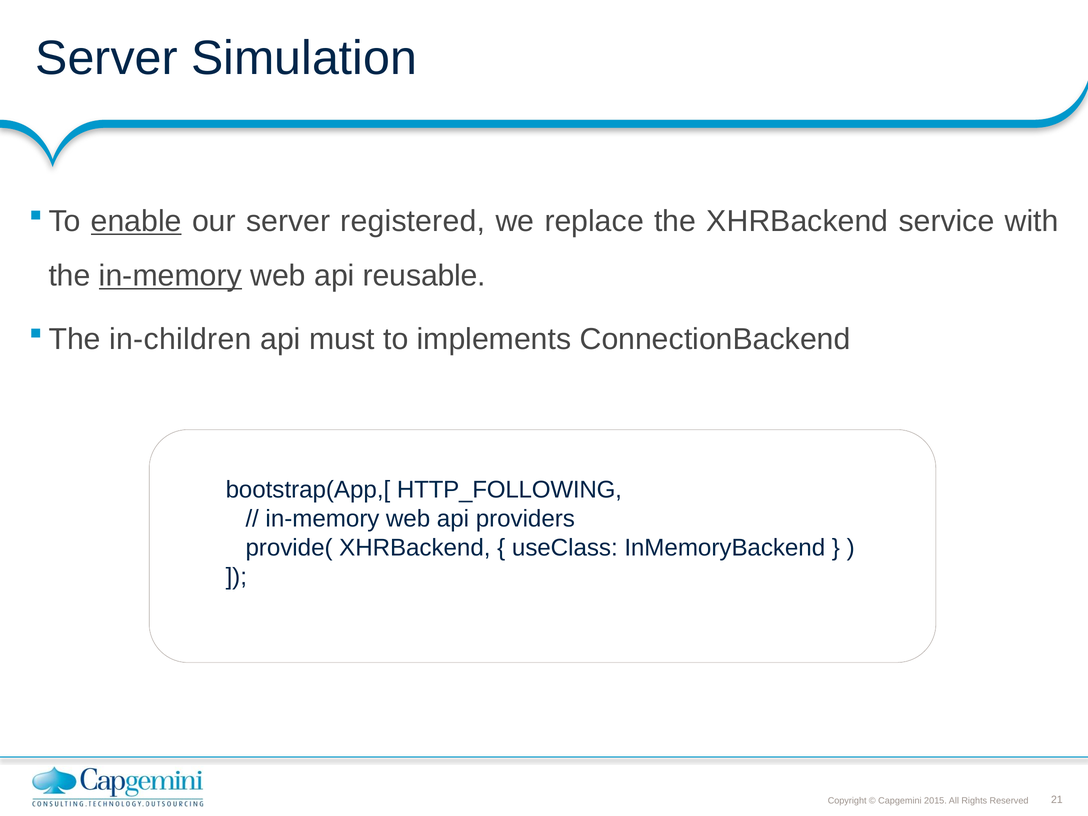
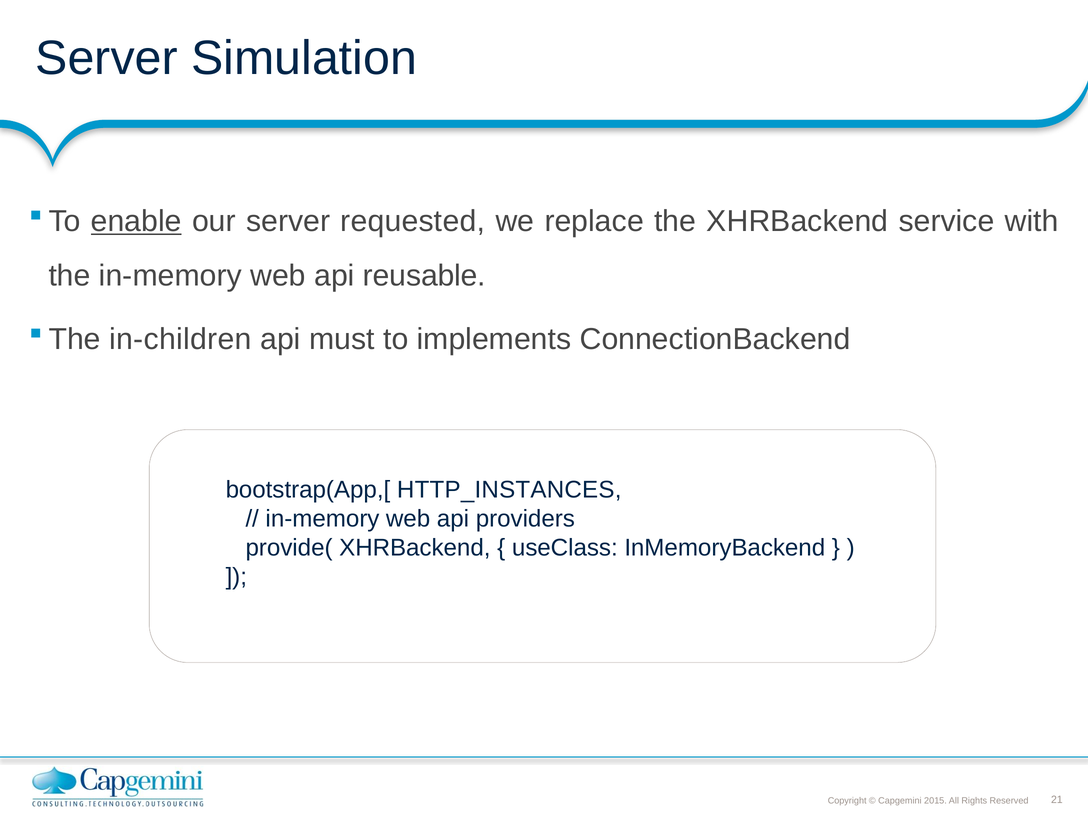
registered: registered -> requested (413, 221)
in-memory underline: present -> none (170, 276)
HTTP_FOLLOWING: HTTP_FOLLOWING -> HTTP_INSTANCES (509, 490)
